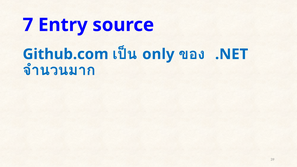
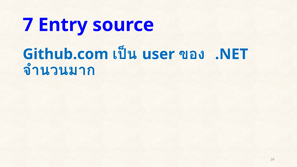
only: only -> user (158, 54)
